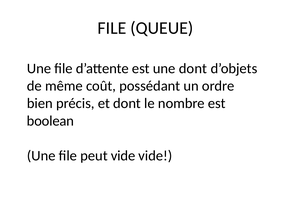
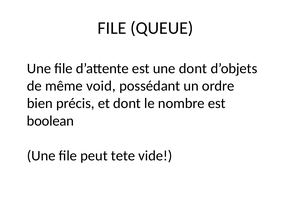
coût: coût -> void (101, 86)
peut vide: vide -> tete (123, 156)
